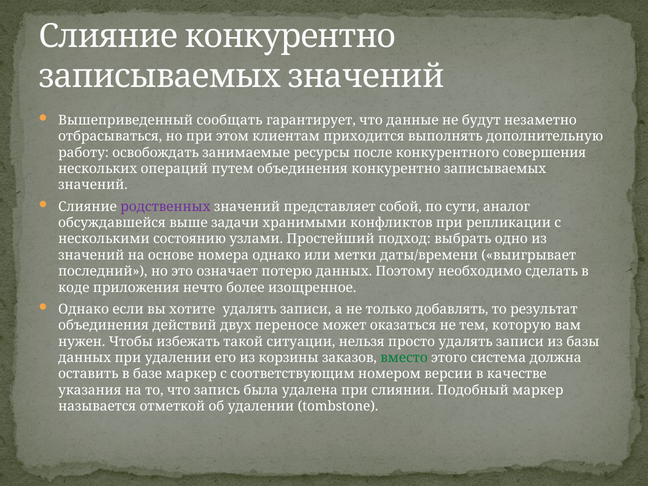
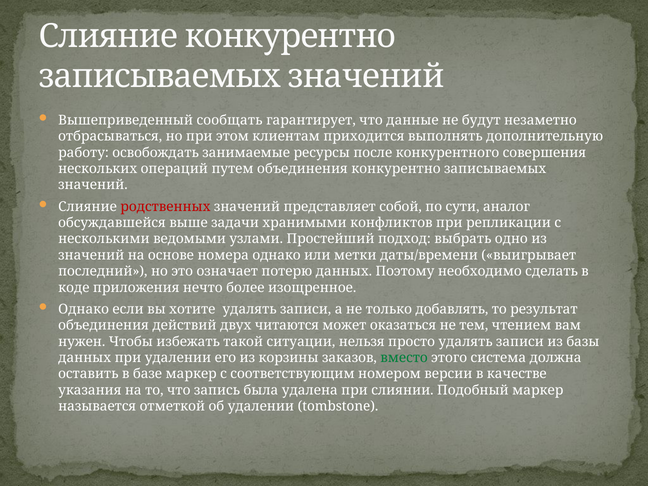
родственных colour: purple -> red (165, 207)
состоянию: состоянию -> ведомыми (190, 239)
переносе: переносе -> читаются (287, 325)
которую: которую -> чтением (521, 325)
